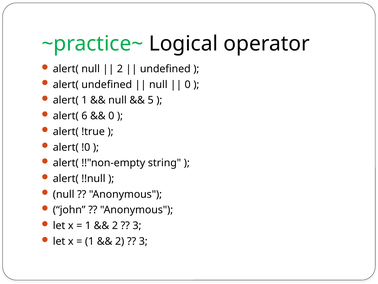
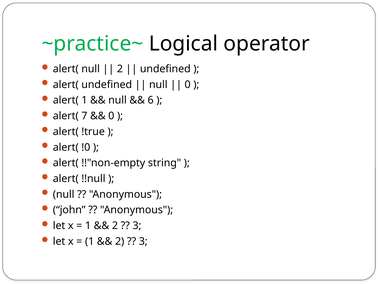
5: 5 -> 6 (151, 100)
6: 6 -> 7 (84, 116)
